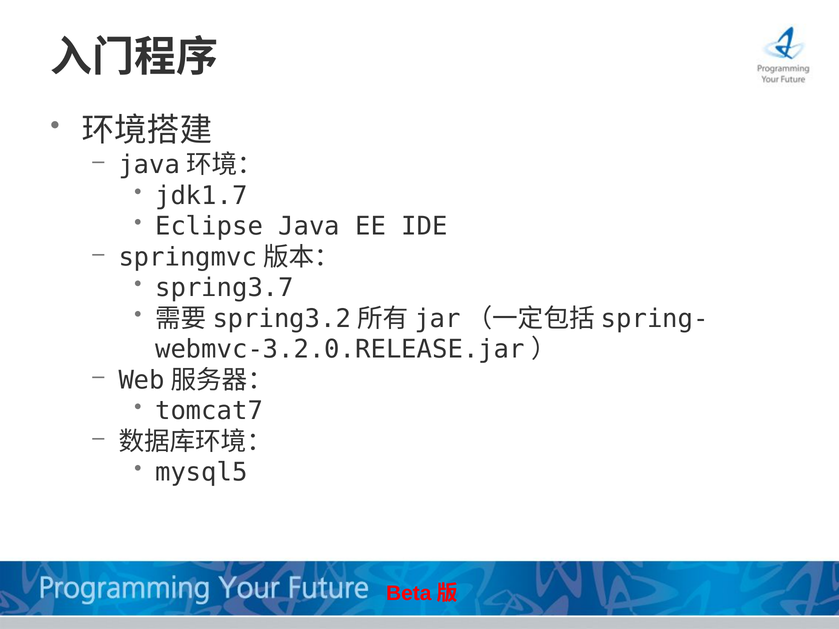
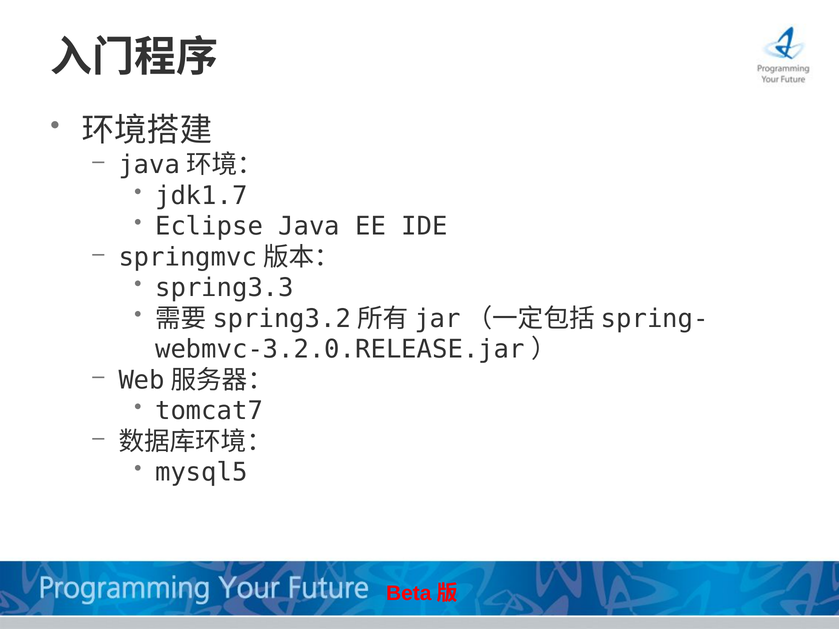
spring3.7: spring3.7 -> spring3.3 (225, 288)
